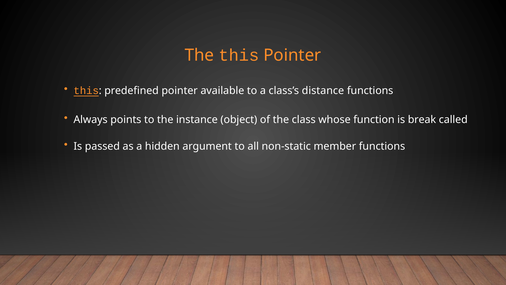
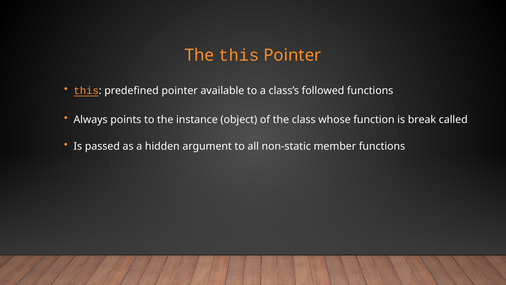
distance: distance -> followed (323, 91)
